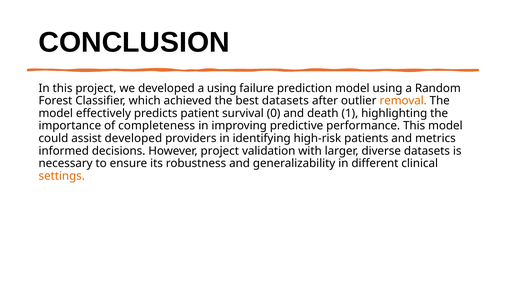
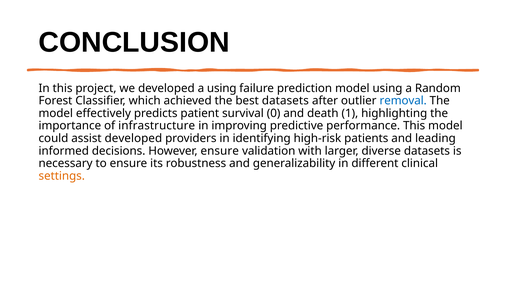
removal colour: orange -> blue (403, 101)
completeness: completeness -> infrastructure (157, 126)
metrics: metrics -> leading (435, 138)
However project: project -> ensure (220, 151)
